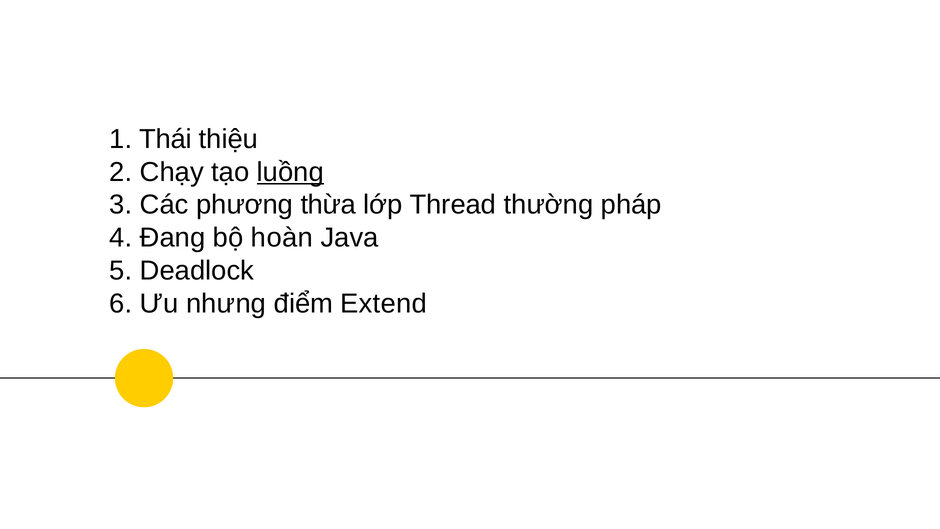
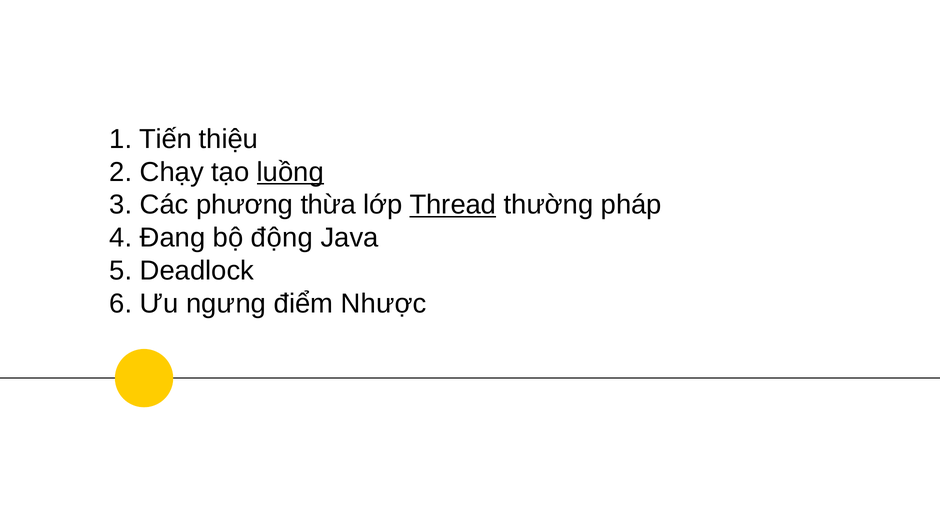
Thái: Thái -> Tiến (166, 139)
Thread underline: none -> present (453, 205)
hoàn: hoàn -> động (282, 238)
nhưng: nhưng -> ngưng (226, 304)
Extend: Extend -> Nhược (384, 304)
